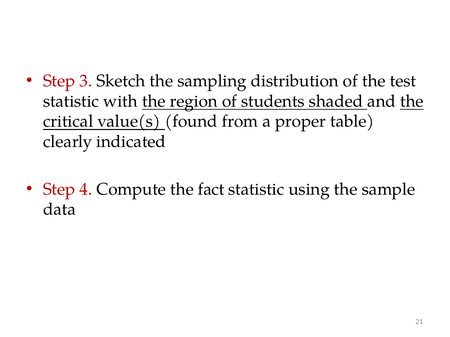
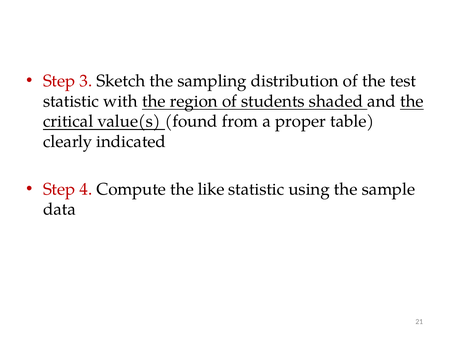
fact: fact -> like (211, 189)
